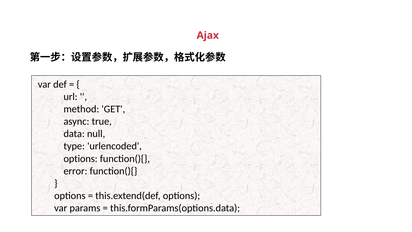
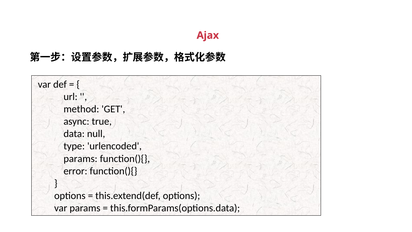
options: options -> params (80, 158)
